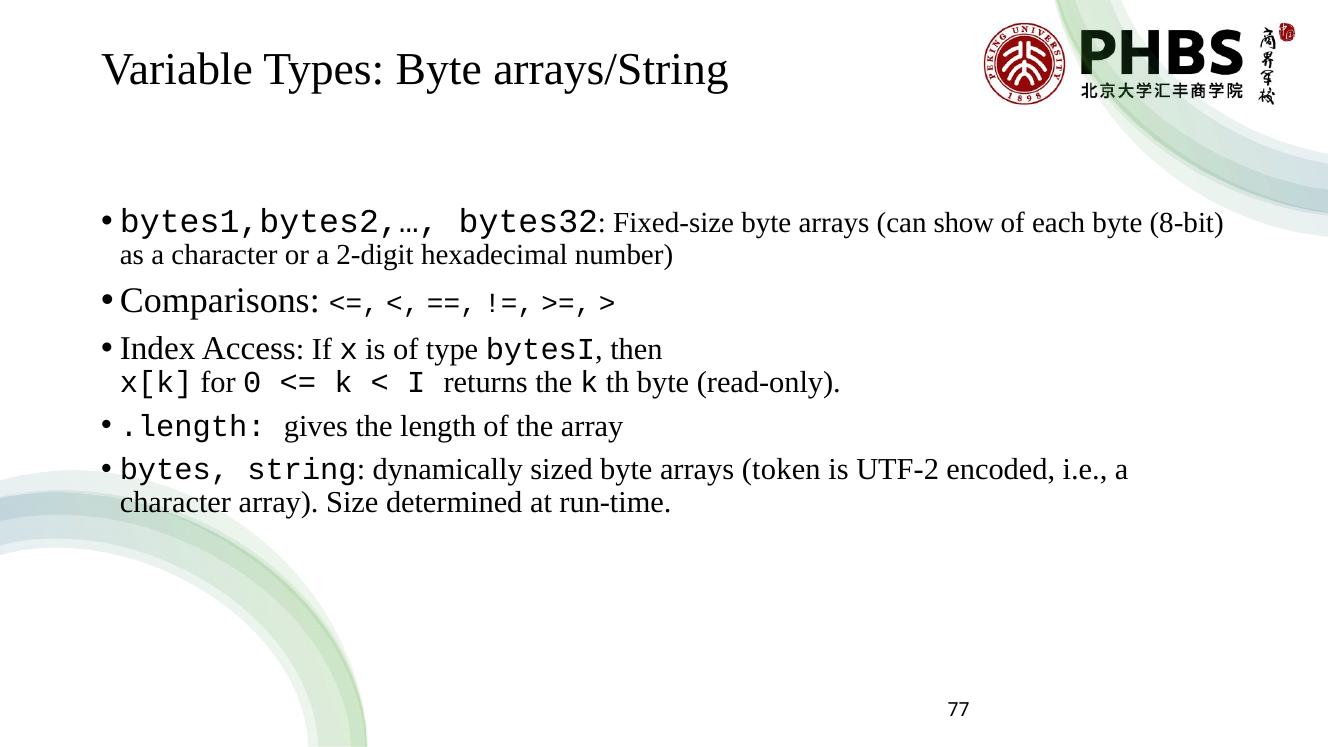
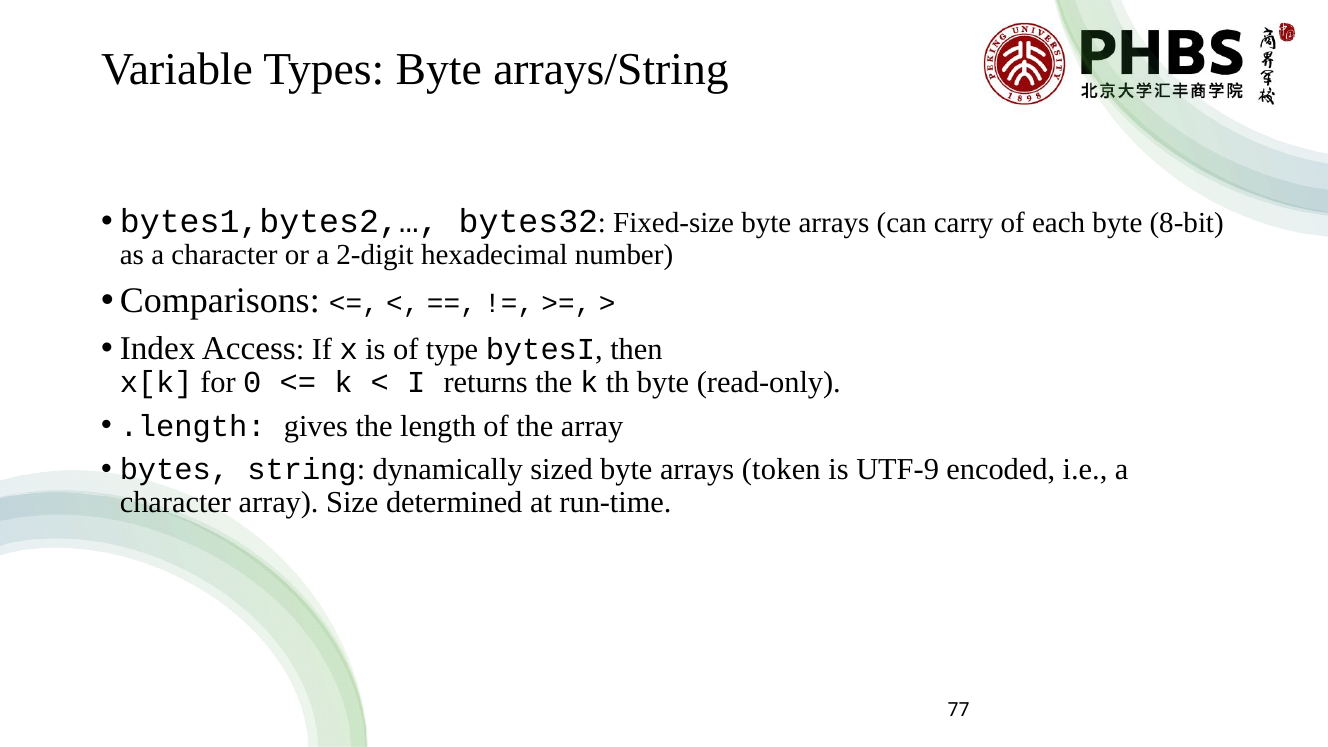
show: show -> carry (964, 223)
UTF-2: UTF-2 -> UTF-9 (898, 469)
